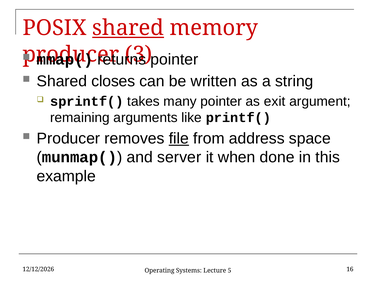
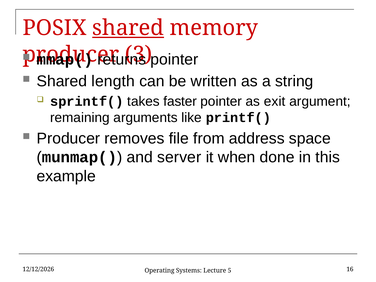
closes: closes -> length (113, 81)
many: many -> faster (180, 101)
file underline: present -> none (179, 139)
